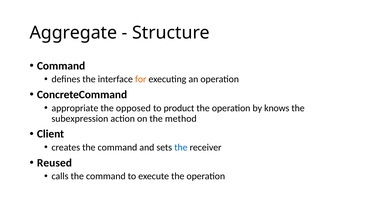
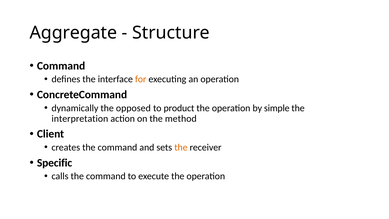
appropriate: appropriate -> dynamically (75, 108)
knows: knows -> simple (277, 108)
subexpression: subexpression -> interpretation (80, 118)
the colour: blue -> orange (181, 147)
Reused: Reused -> Specific (55, 163)
